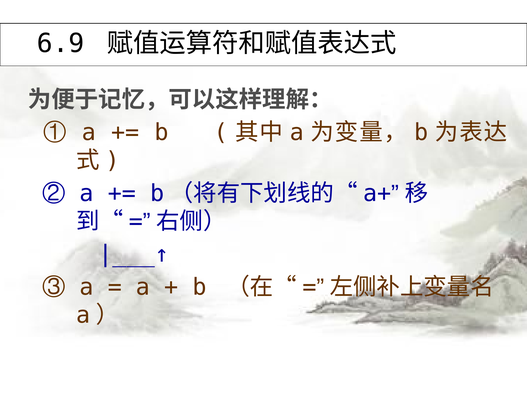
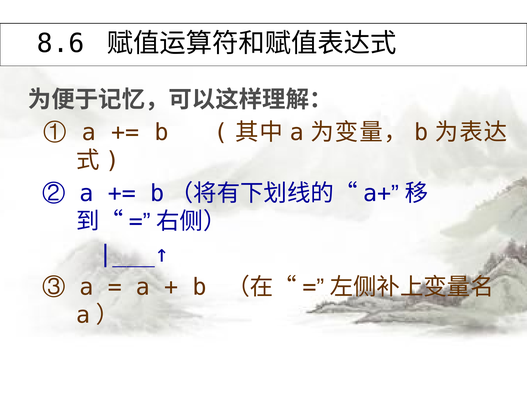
6.9: 6.9 -> 8.6 (61, 44)
